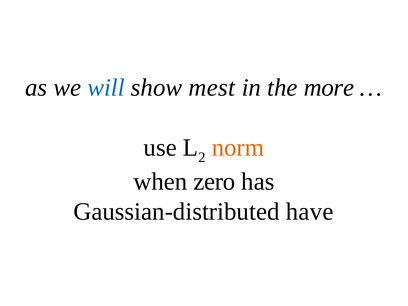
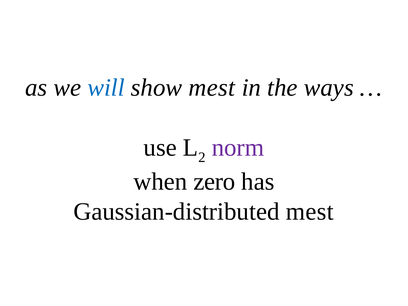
more: more -> ways (329, 88)
norm colour: orange -> purple (238, 148)
Gaussian-distributed have: have -> mest (310, 212)
